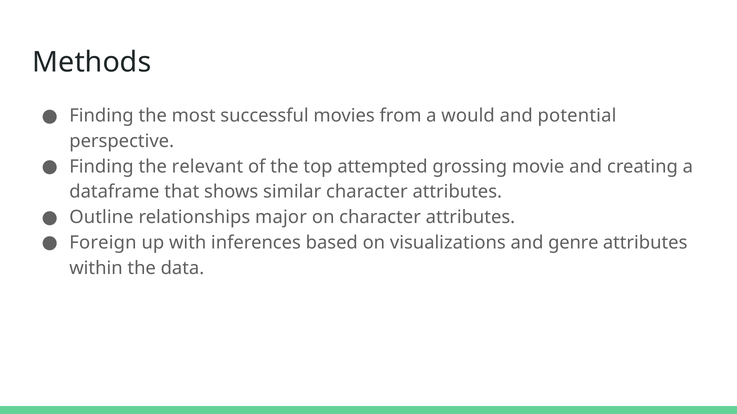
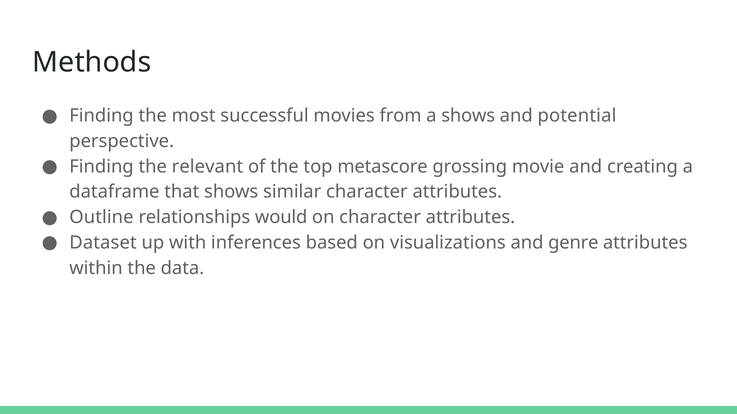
a would: would -> shows (468, 116)
attempted: attempted -> metascore (383, 167)
major: major -> would (281, 218)
Foreign: Foreign -> Dataset (103, 243)
